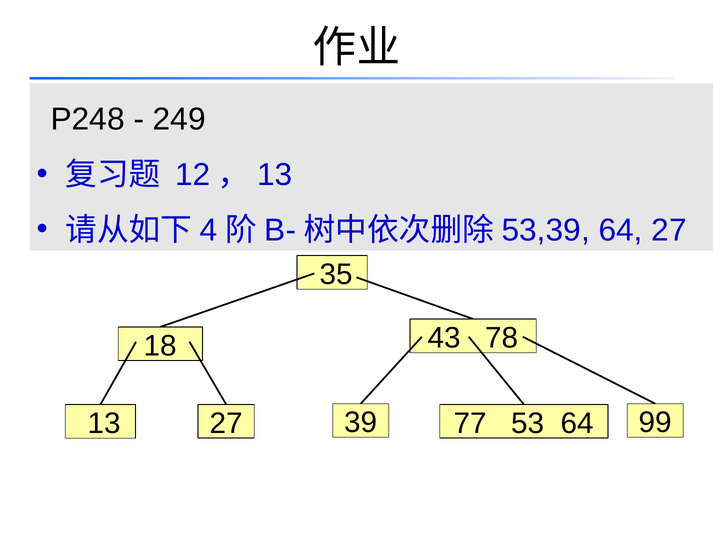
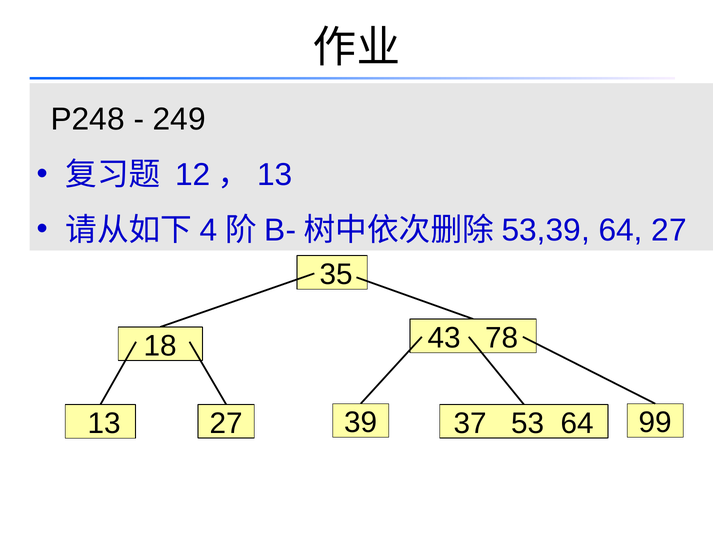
77: 77 -> 37 (470, 423)
